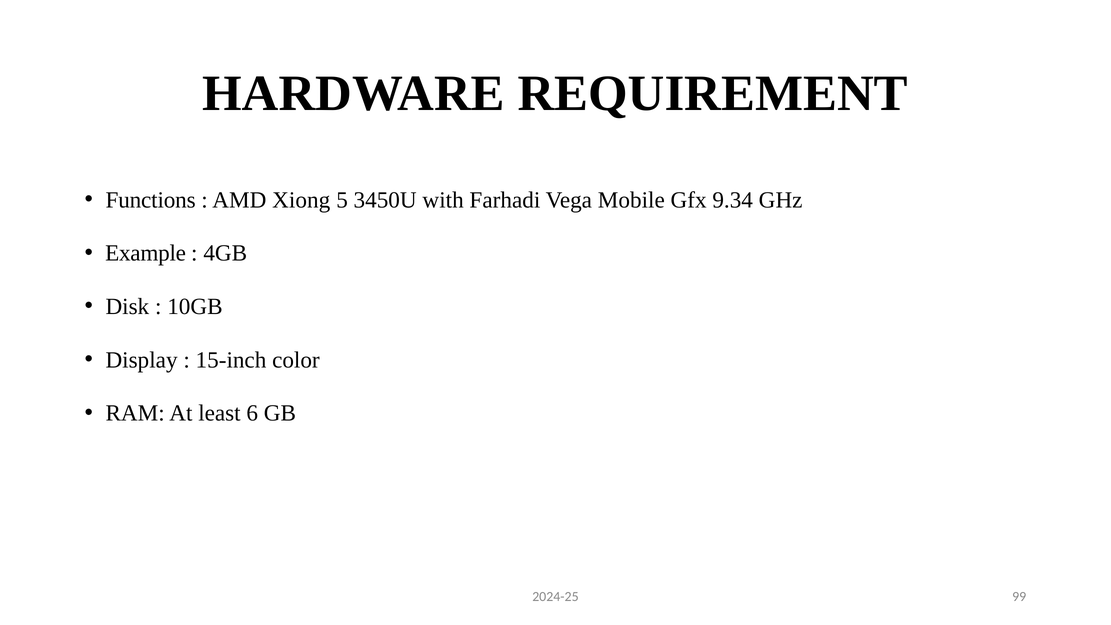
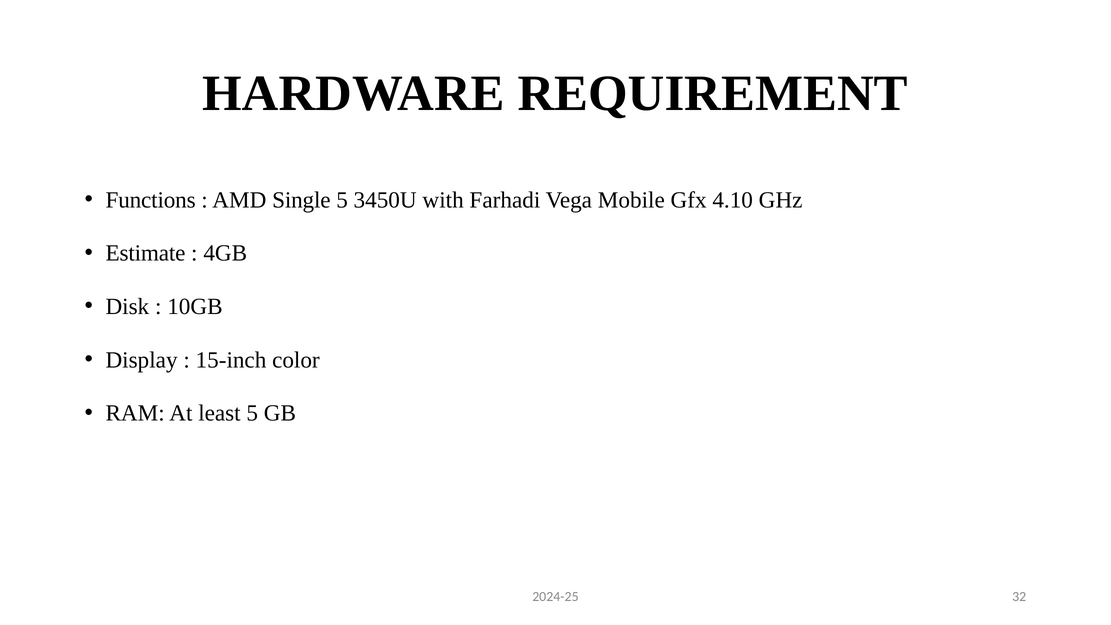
Xiong: Xiong -> Single (301, 200)
9.34: 9.34 -> 4.10 (733, 200)
Example: Example -> Estimate (145, 253)
least 6: 6 -> 5 (252, 413)
99: 99 -> 32 (1019, 597)
